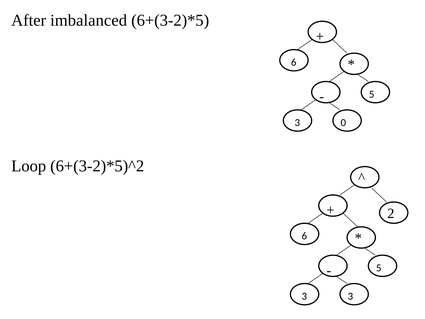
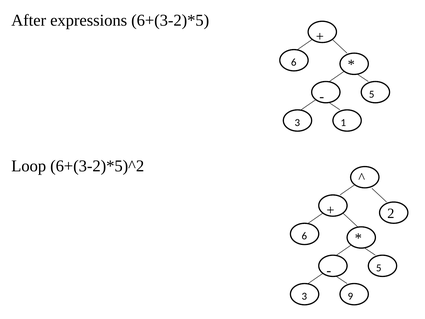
imbalanced: imbalanced -> expressions (89, 20)
0: 0 -> 1 (343, 123)
3 3: 3 -> 9 (350, 296)
